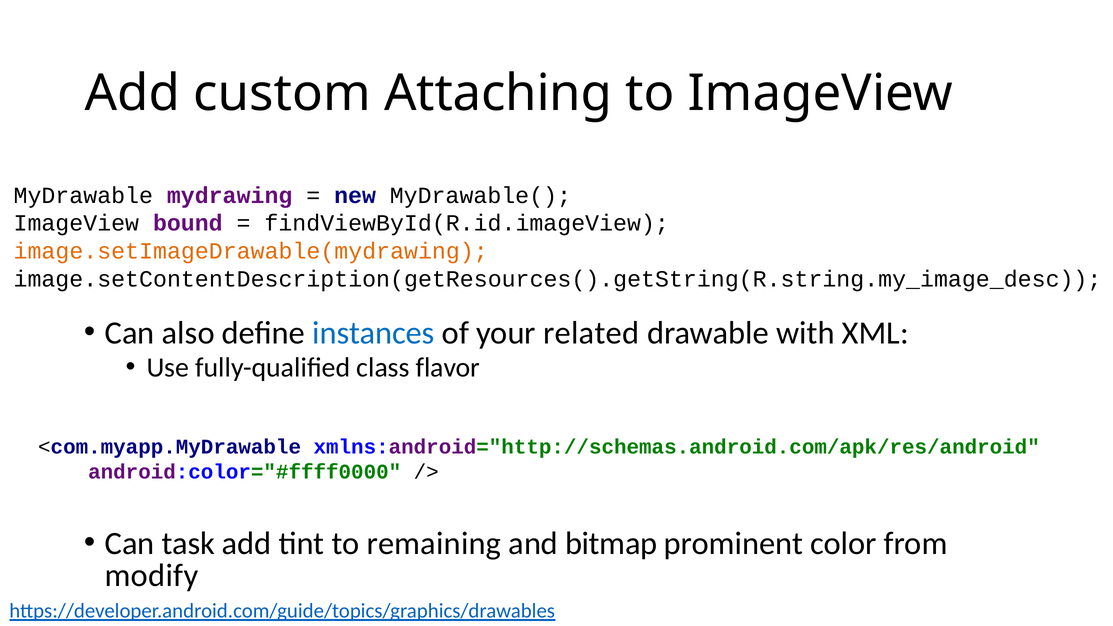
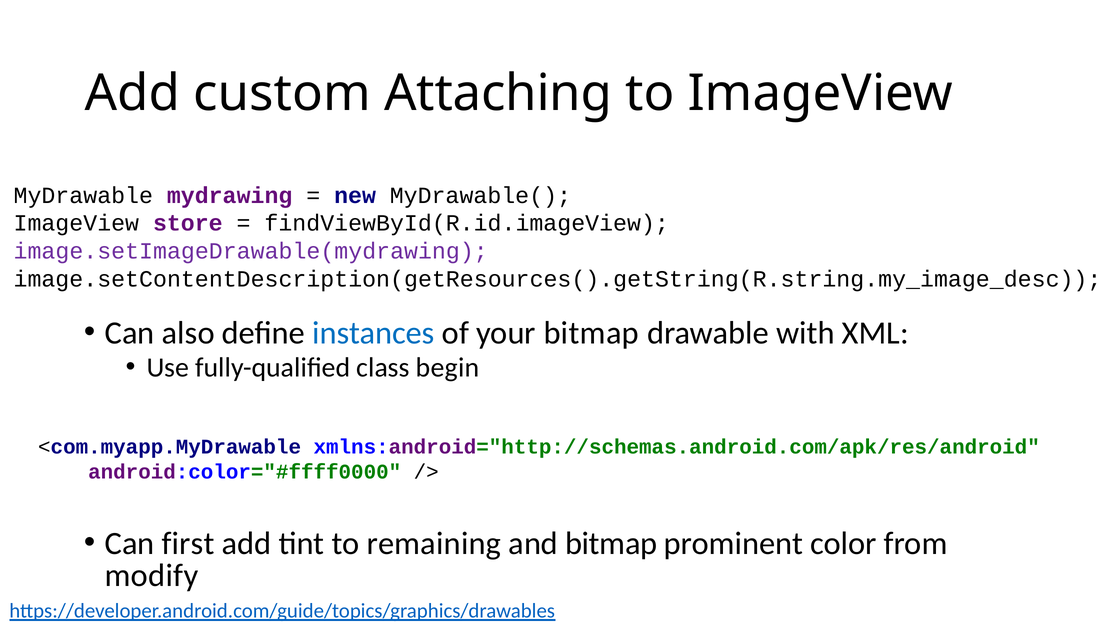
bound: bound -> store (188, 223)
image.setImageDrawable(mydrawing colour: orange -> purple (251, 251)
your related: related -> bitmap (591, 333)
flavor: flavor -> begin (448, 368)
task: task -> first (188, 544)
